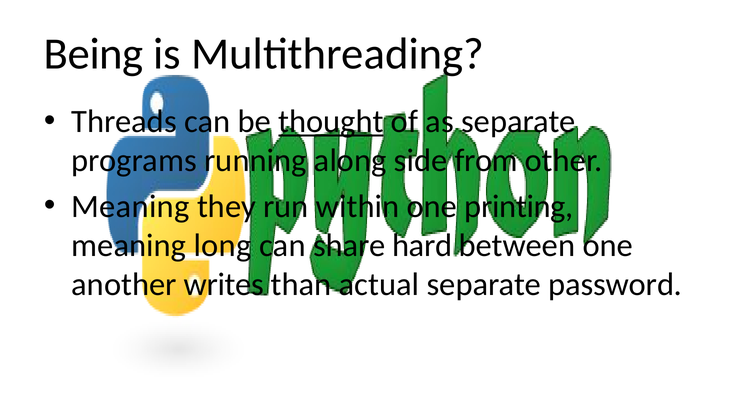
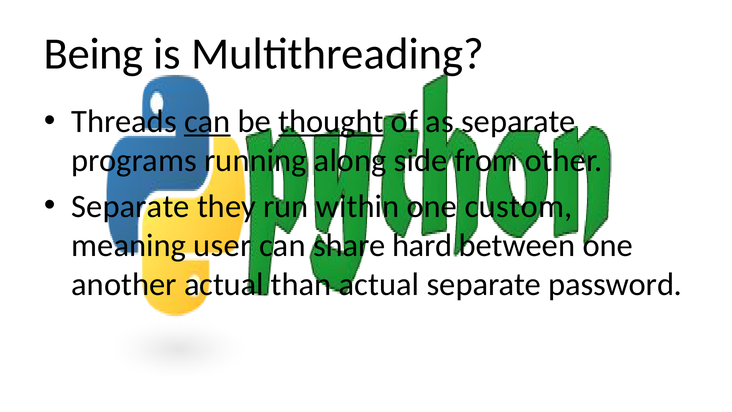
can underline: none -> present (207, 122)
Meaning: Meaning -> Separate (130, 206)
printing: printing -> custom (519, 206)
long: long -> user (223, 245)
another writes: writes -> actual (224, 284)
